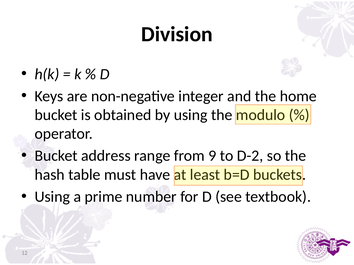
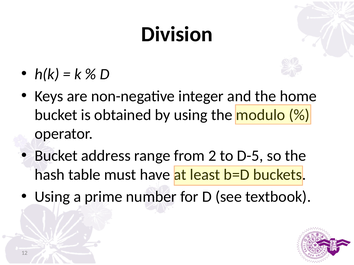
9: 9 -> 2 (212, 156)
D-2: D-2 -> D-5 (250, 156)
